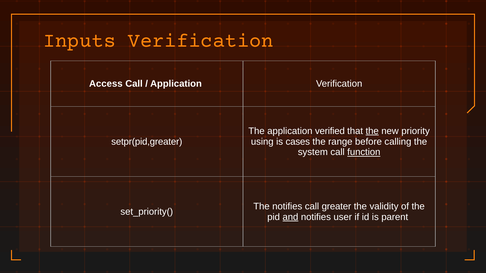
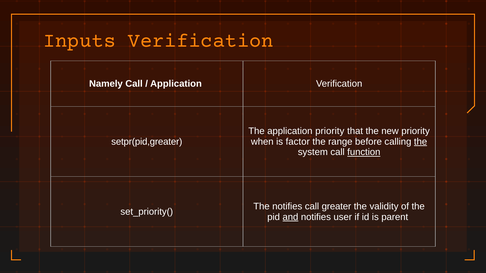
Access: Access -> Namely (106, 84)
application verified: verified -> priority (330, 131)
the underline: present -> none (372, 131)
using: using -> when (262, 142)
cases: cases -> factor (298, 142)
the underline: none -> present (421, 142)
